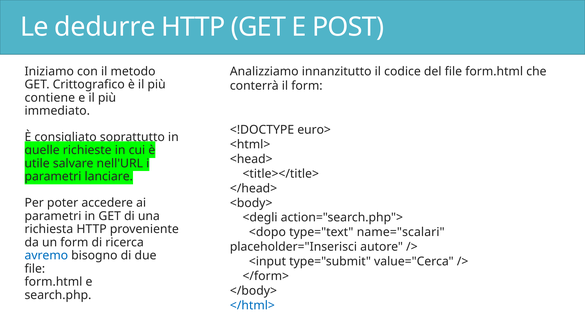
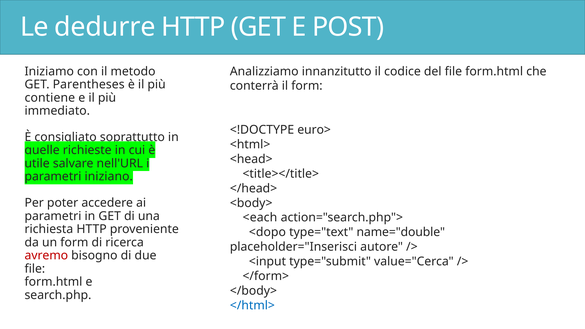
Crittografico: Crittografico -> Parentheses (89, 85)
lanciare: lanciare -> iniziano (109, 177)
<degli: <degli -> <each (260, 218)
name="scalari: name="scalari -> name="double (401, 232)
avremo colour: blue -> red (46, 256)
